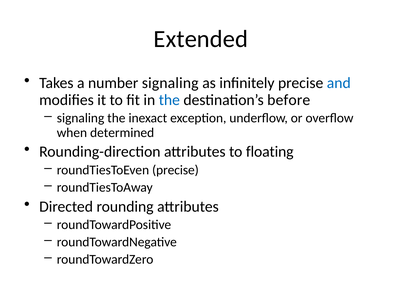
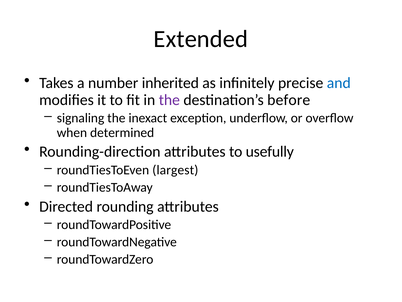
number signaling: signaling -> inherited (170, 83)
the colour: blue -> purple (169, 100)
floating: floating -> usefully (270, 152)
roundTiesToEven precise: precise -> largest (175, 170)
